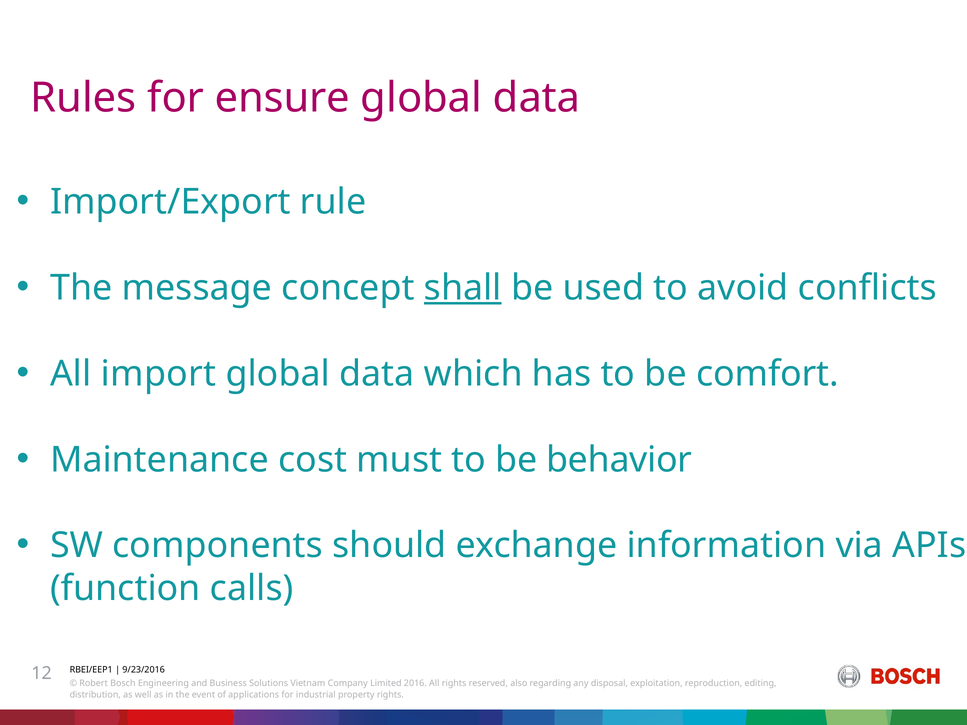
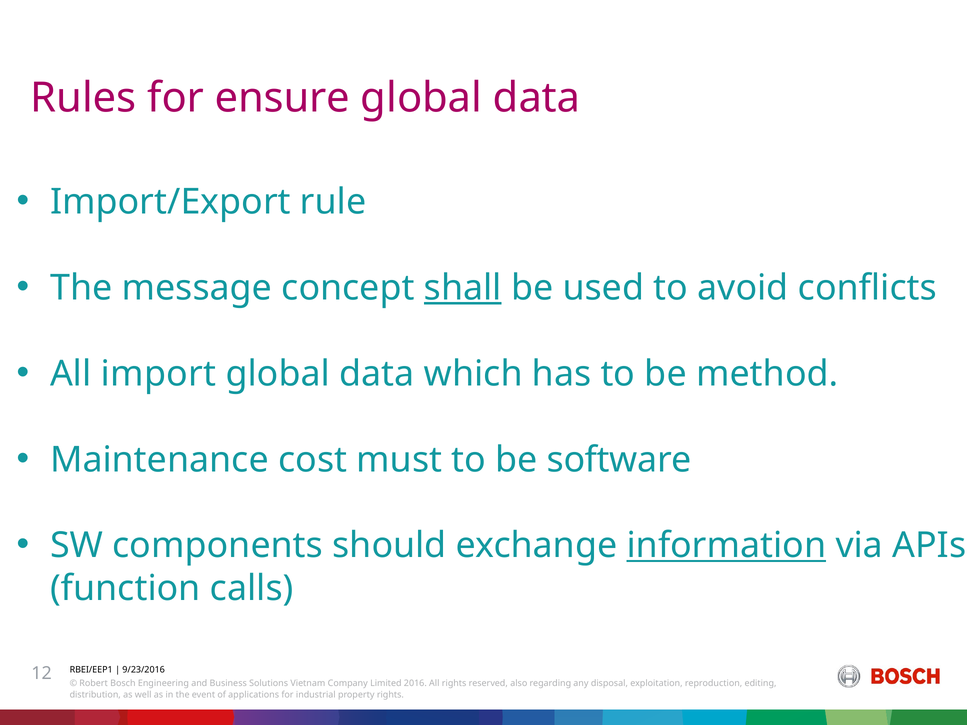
comfort: comfort -> method (767, 374)
behavior: behavior -> software (619, 460)
information underline: none -> present (726, 546)
